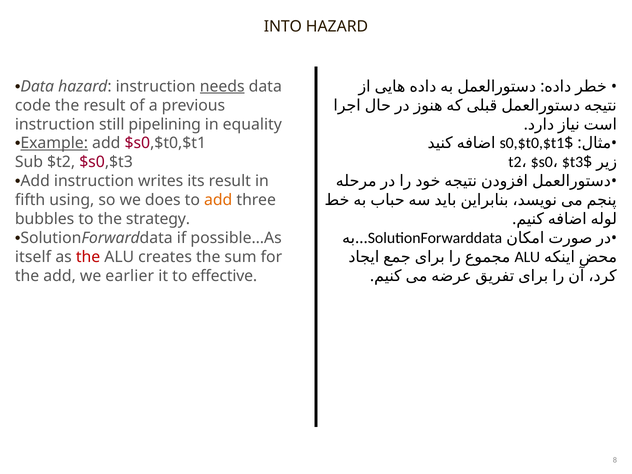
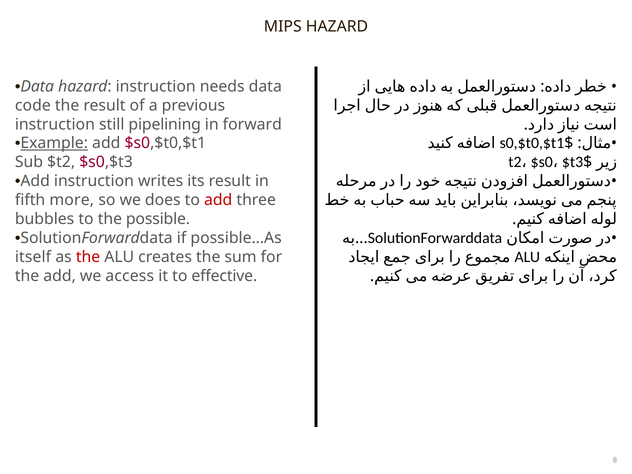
INTO: INTO -> MIPS (283, 26)
needs underline: present -> none (222, 86)
equality: equality -> forward (252, 124)
using: using -> more (72, 200)
add colour: orange -> red (218, 200)
strategy: strategy -> possible (158, 219)
earlier: earlier -> access (130, 276)
